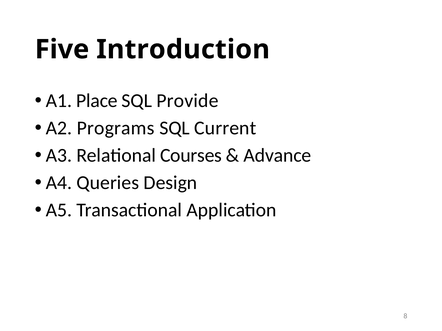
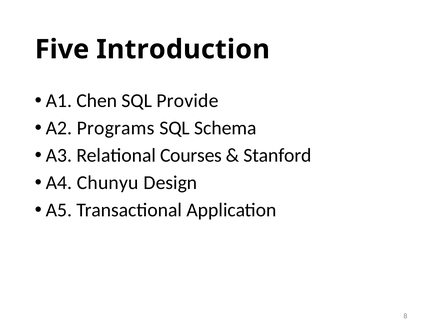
Place: Place -> Chen (97, 101)
Current: Current -> Schema (225, 128)
Advance: Advance -> Stanford (278, 156)
Queries: Queries -> Chunyu (108, 183)
